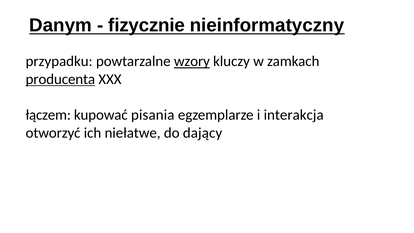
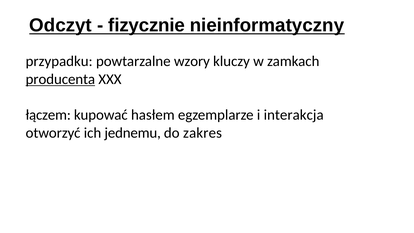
Danym: Danym -> Odczyt (61, 25)
wzory underline: present -> none (192, 61)
pisania: pisania -> hasłem (153, 115)
niełatwe: niełatwe -> jednemu (133, 133)
dający: dający -> zakres (203, 133)
